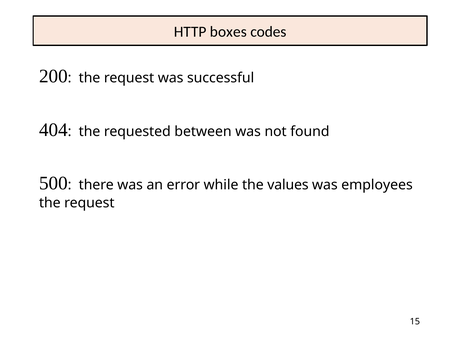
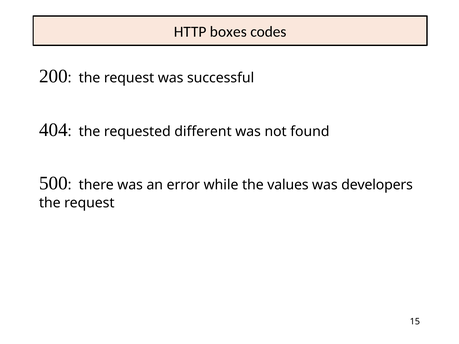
between: between -> different (203, 132)
employees: employees -> developers (377, 185)
